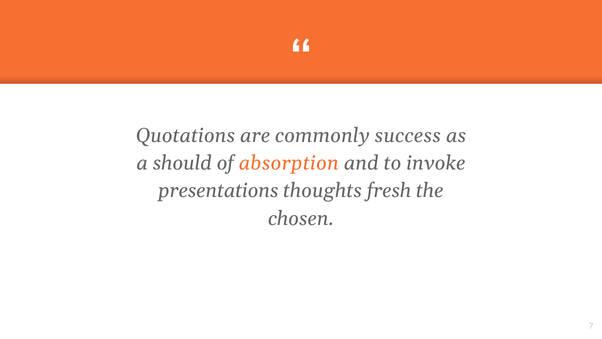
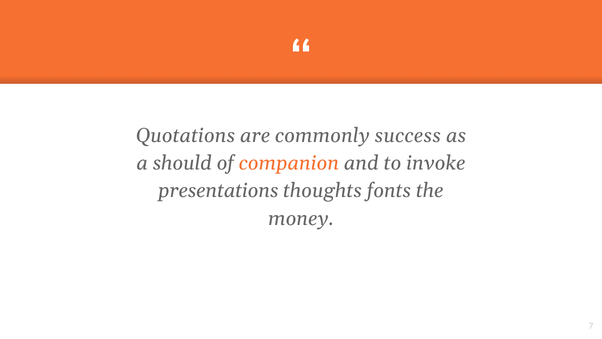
absorption: absorption -> companion (289, 163)
fresh: fresh -> fonts (389, 191)
chosen: chosen -> money (301, 218)
